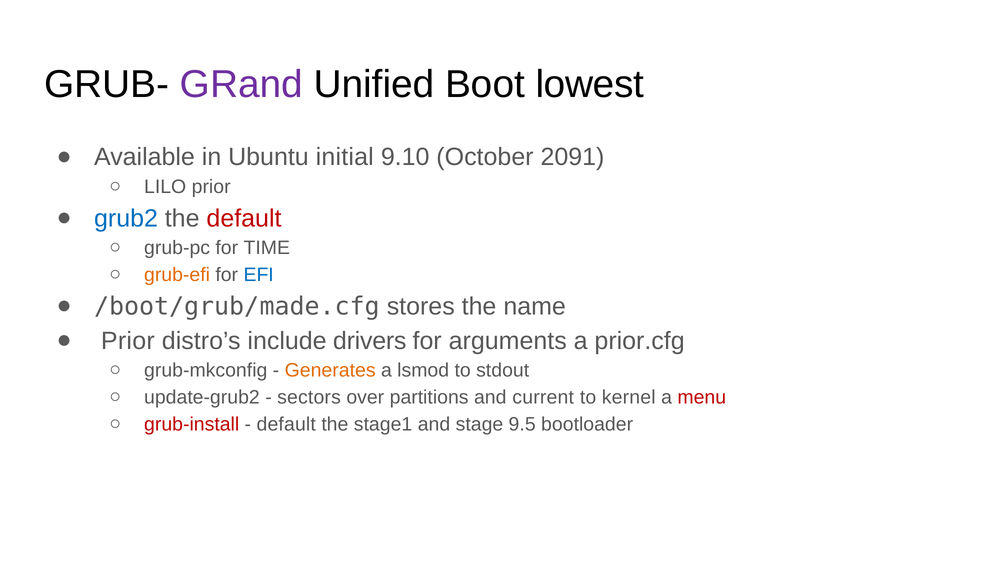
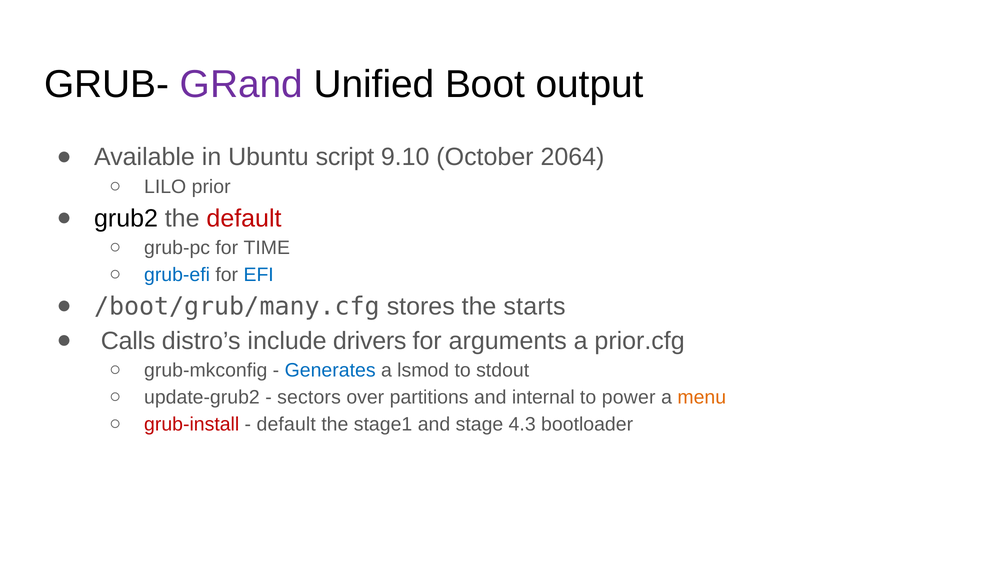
lowest: lowest -> output (590, 85)
initial: initial -> script (345, 157)
2091: 2091 -> 2064 (572, 157)
grub2 colour: blue -> black (126, 219)
grub-efi colour: orange -> blue (177, 275)
/boot/grub/made.cfg: /boot/grub/made.cfg -> /boot/grub/many.cfg (237, 307)
name: name -> starts (535, 307)
Prior: Prior -> Calls (128, 341)
Generates colour: orange -> blue (330, 371)
current: current -> internal (543, 398)
kernel: kernel -> power (629, 398)
menu colour: red -> orange (702, 398)
9.5: 9.5 -> 4.3 (522, 425)
